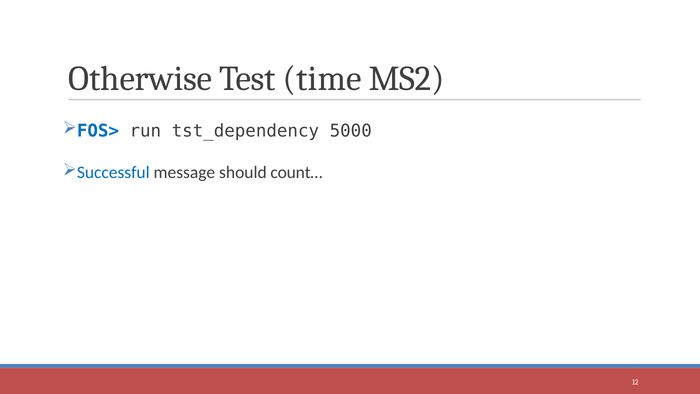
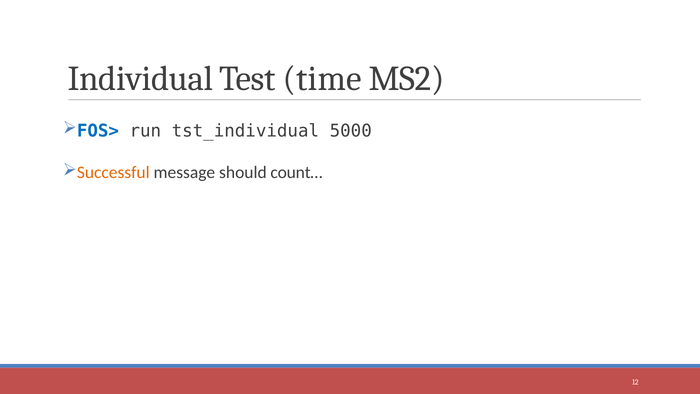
Otherwise: Otherwise -> Individual (140, 78)
tst_dependency: tst_dependency -> tst_individual (245, 131)
Successful colour: blue -> orange (113, 173)
